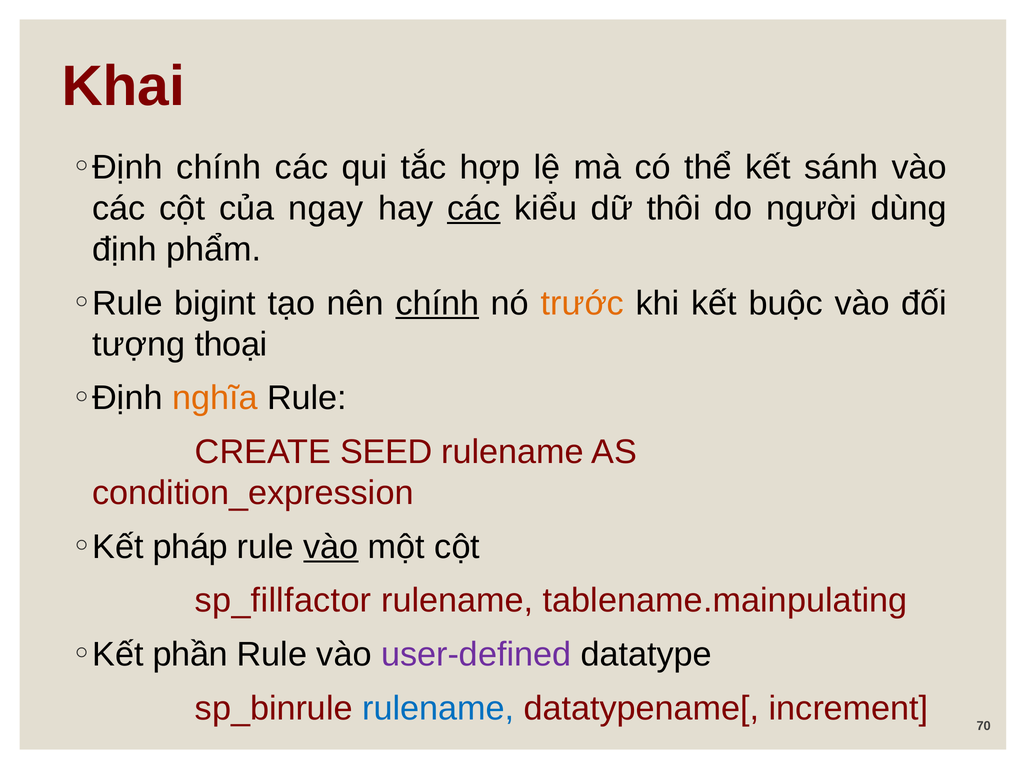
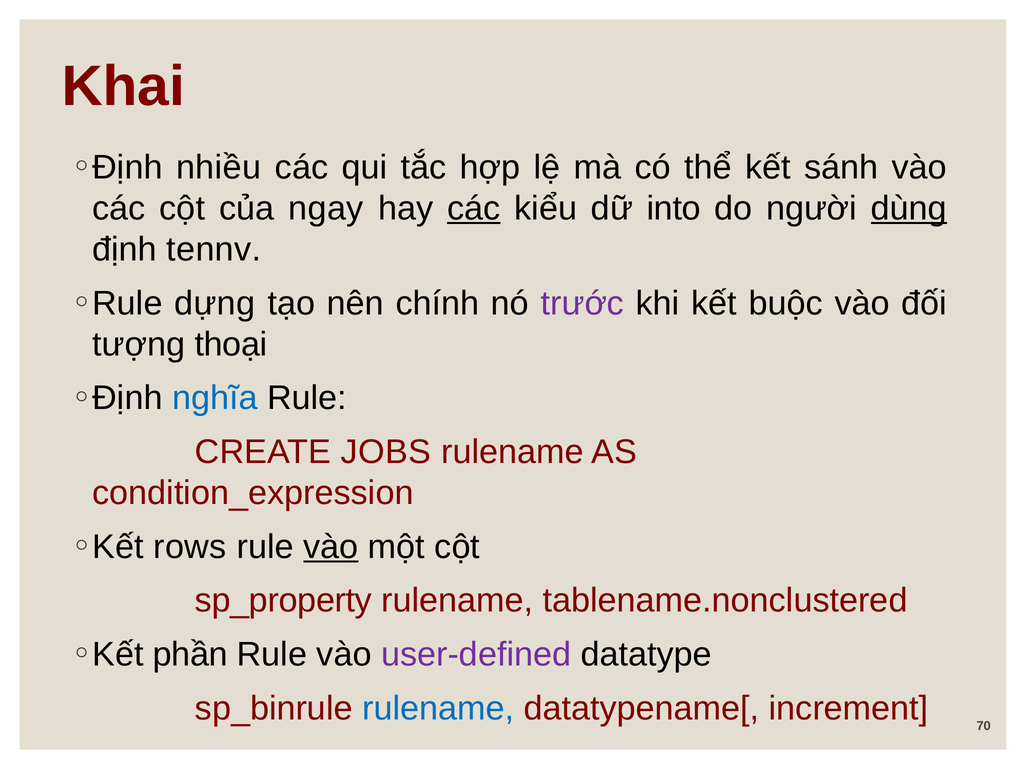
chính: chính -> nhiều (219, 167)
thôi: thôi -> into (674, 209)
dùng underline: none -> present (909, 209)
phẩm: phẩm -> tennv (214, 250)
bigint: bigint -> dựng (215, 303)
chính underline: present -> none (437, 303)
trước colour: orange -> purple (582, 303)
nghĩa colour: orange -> blue (215, 398)
SEED: SEED -> JOBS (386, 452)
pháp: pháp -> rows (190, 547)
sp_fillfactor: sp_fillfactor -> sp_property (283, 601)
tablename.mainpulating: tablename.mainpulating -> tablename.nonclustered (725, 601)
